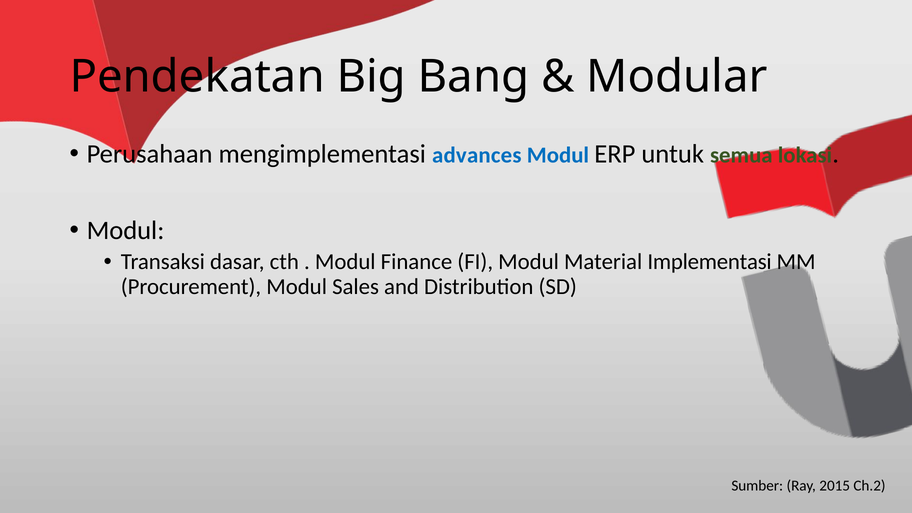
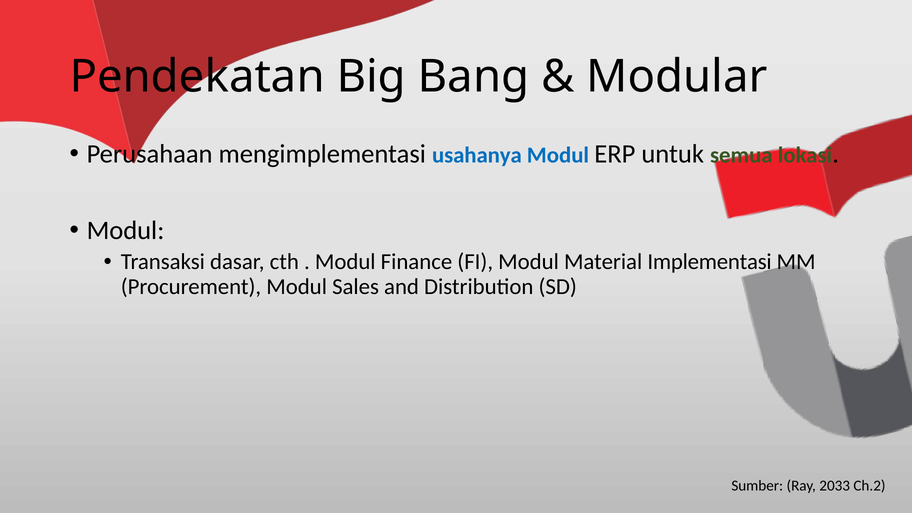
advances: advances -> usahanya (477, 155)
2015: 2015 -> 2033 (835, 486)
